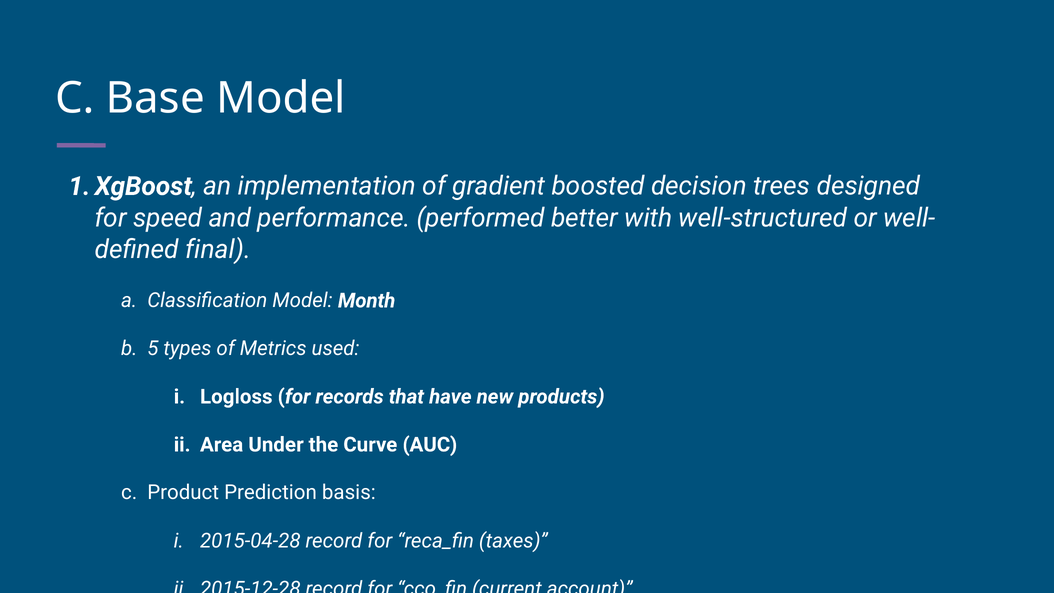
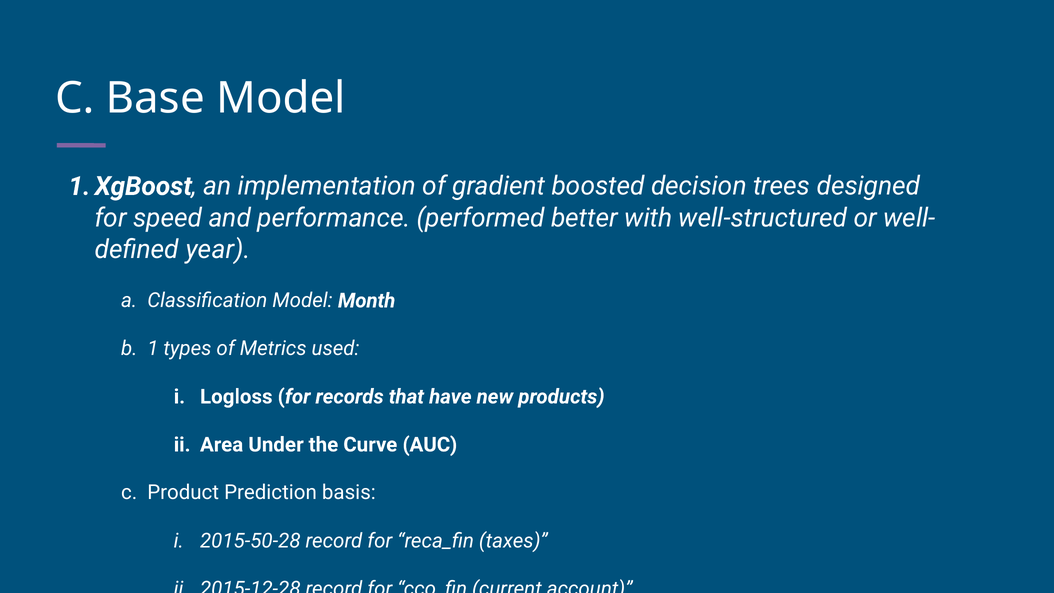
final: final -> year (218, 249)
5: 5 -> 1 (153, 349)
2015-04-28: 2015-04-28 -> 2015-50-28 (250, 541)
